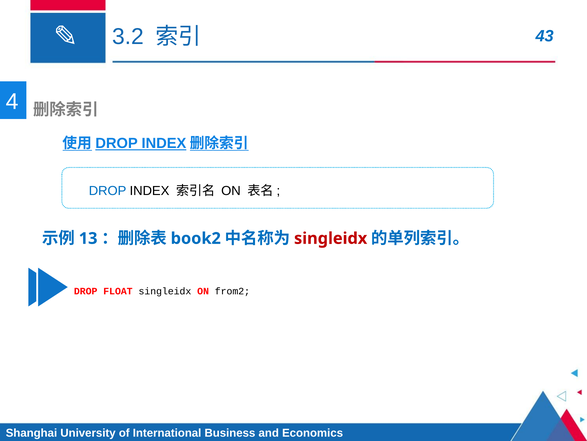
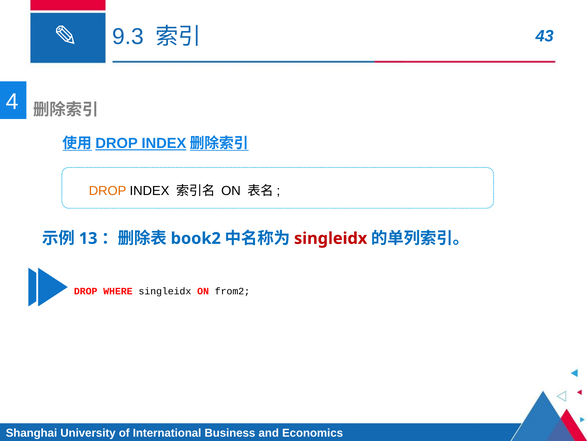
3.2: 3.2 -> 9.3 (128, 36)
DROP colour: blue -> orange (108, 190)
FLOAT: FLOAT -> WHERE (118, 291)
